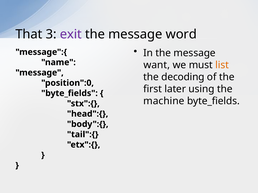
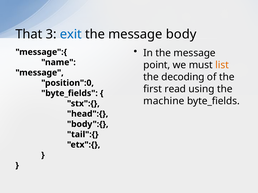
exit colour: purple -> blue (71, 34)
word: word -> body (181, 34)
want: want -> point (157, 65)
later: later -> read (175, 89)
